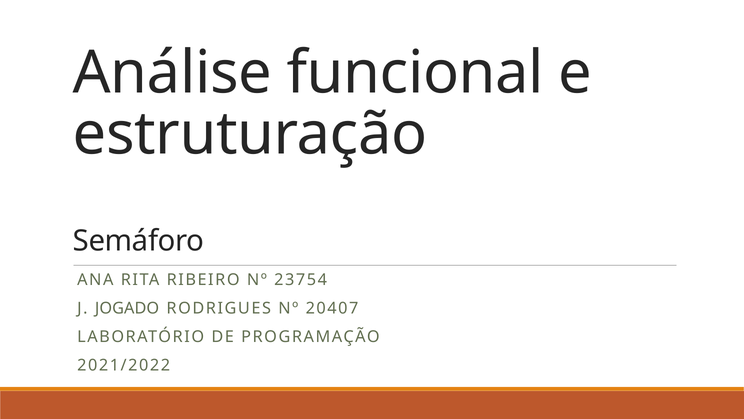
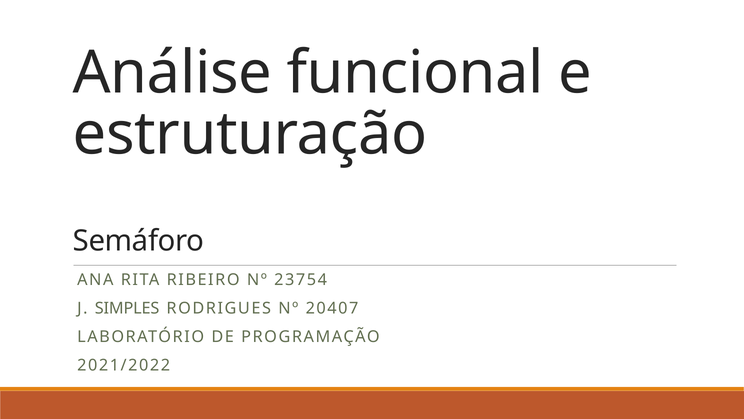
JOGADO: JOGADO -> SIMPLES (127, 308)
